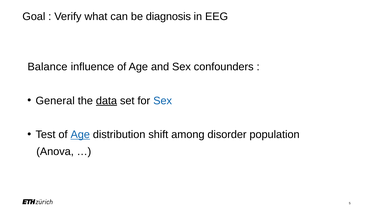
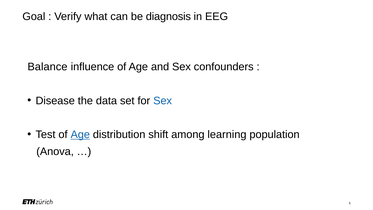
General: General -> Disease (55, 101)
data underline: present -> none (106, 101)
disorder: disorder -> learning (227, 134)
